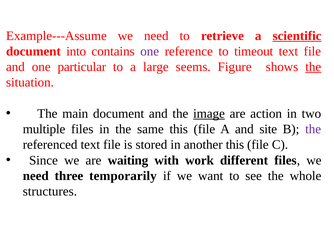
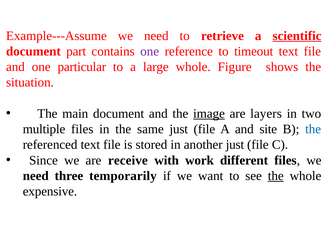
into: into -> part (76, 51)
large seems: seems -> whole (193, 67)
the underline: present -> none (313, 67)
action: action -> layers (266, 114)
same this: this -> just (179, 129)
the colour: purple -> blue (313, 129)
another this: this -> just (235, 145)
waiting: waiting -> receive (128, 161)
the underline: none -> present (276, 176)
structures: structures -> expensive (50, 192)
